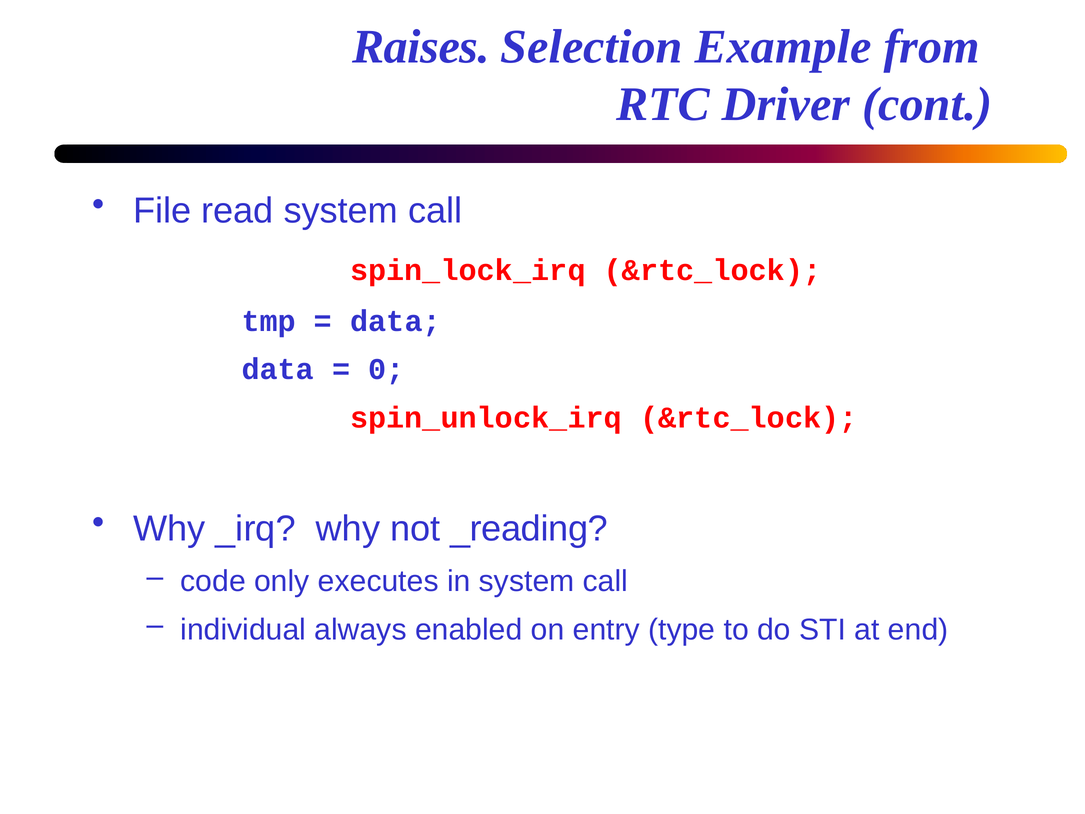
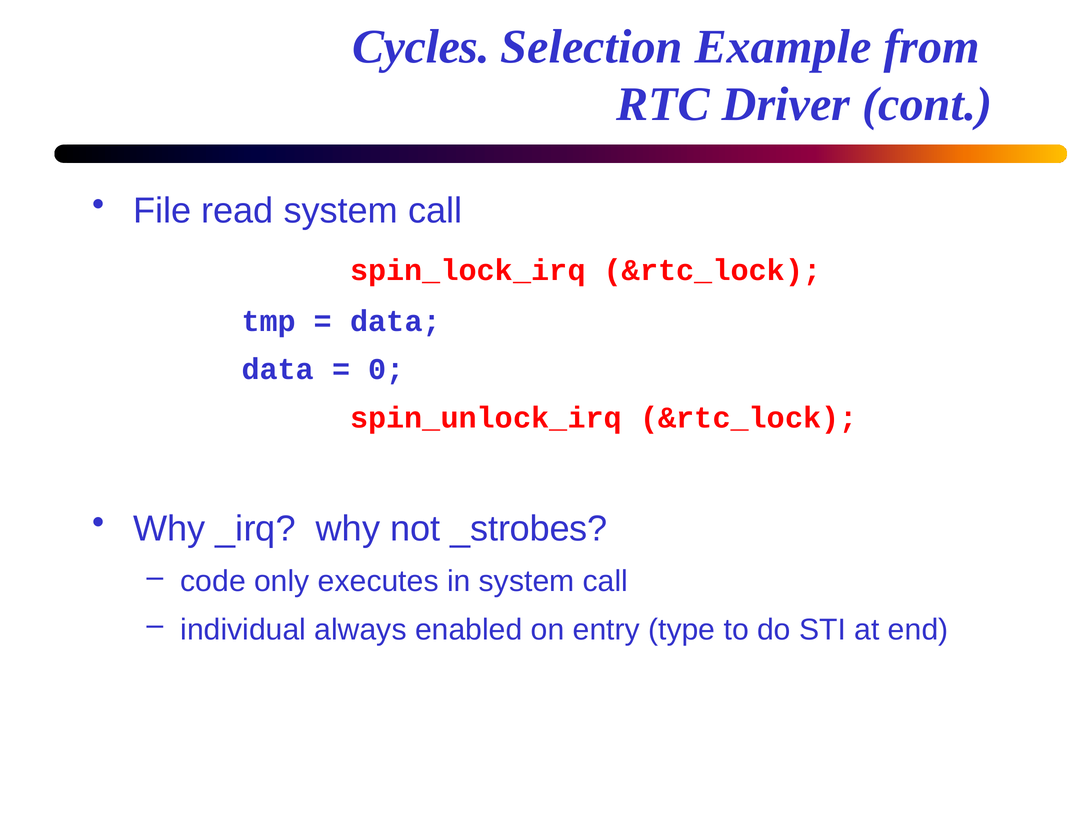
Raises: Raises -> Cycles (421, 47)
_reading: _reading -> _strobes (529, 529)
